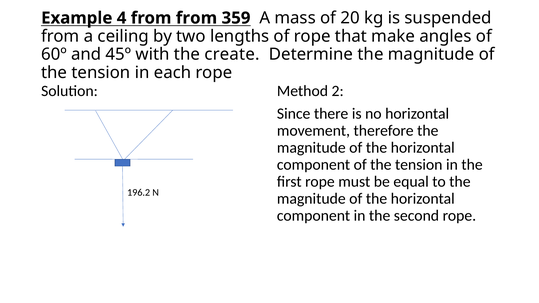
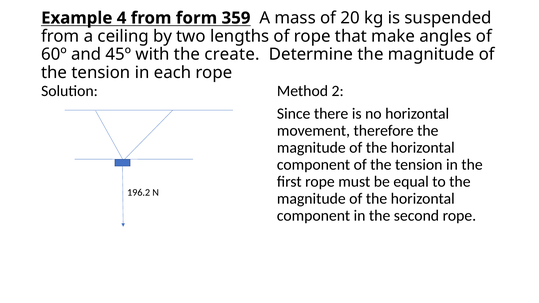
from from: from -> form (196, 18)
